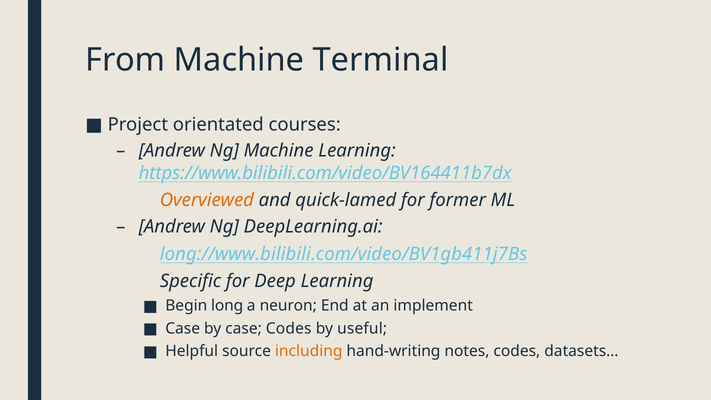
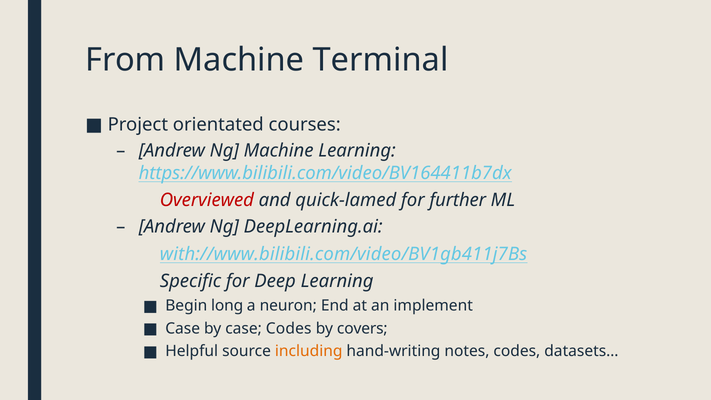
Overviewed colour: orange -> red (207, 200)
former: former -> further (458, 200)
long://www.bilibili.com/video/BV1gb411j7Bs: long://www.bilibili.com/video/BV1gb411j7Bs -> with://www.bilibili.com/video/BV1gb411j7Bs (344, 254)
useful: useful -> covers (362, 328)
